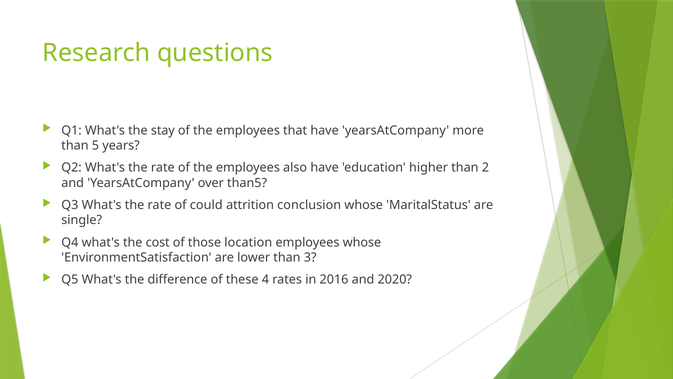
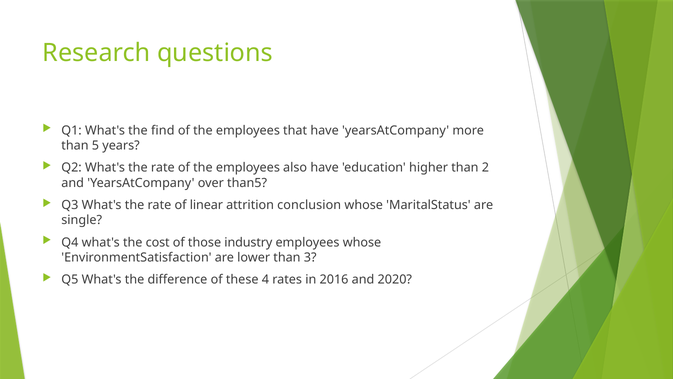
stay: stay -> find (163, 130)
could: could -> linear (206, 205)
location: location -> industry (248, 242)
